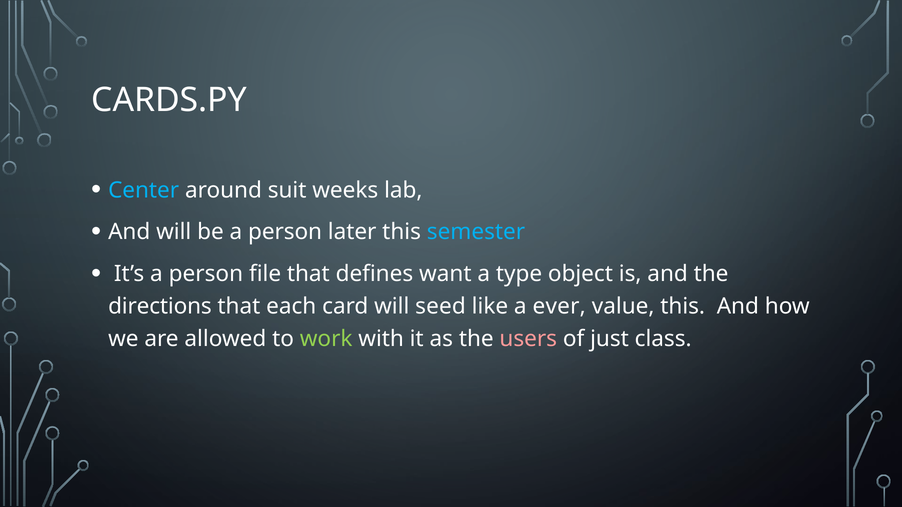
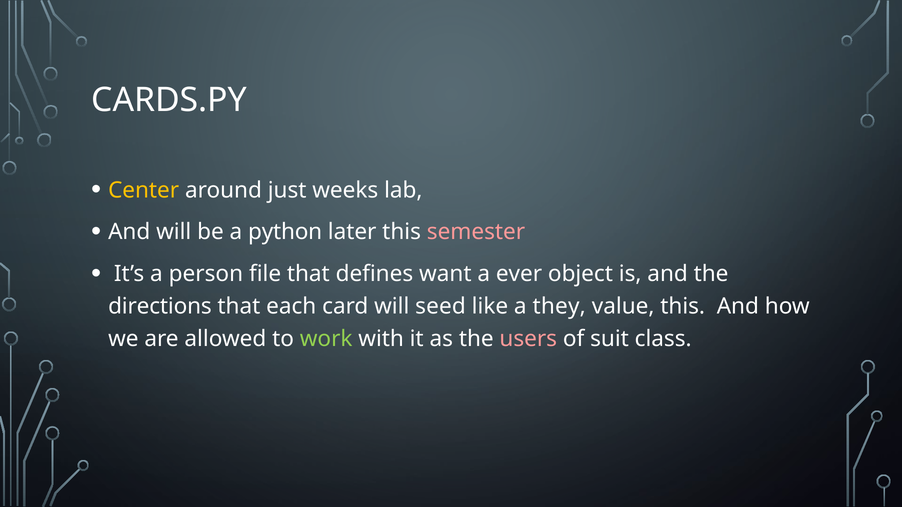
Center colour: light blue -> yellow (144, 190)
suit: suit -> just (287, 190)
be a person: person -> python (285, 232)
semester colour: light blue -> pink (476, 232)
type: type -> ever (519, 274)
ever: ever -> they (559, 307)
just: just -> suit (610, 339)
